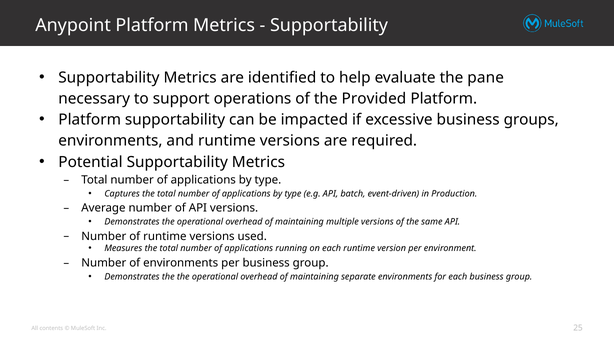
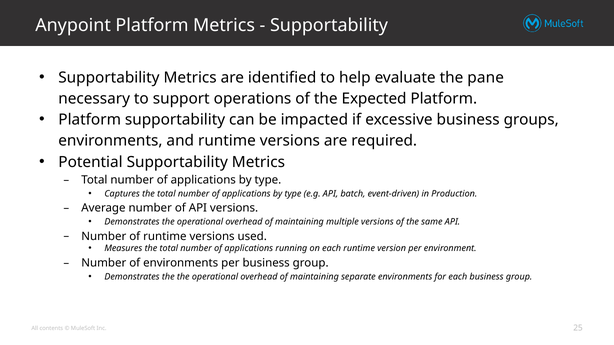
Provided: Provided -> Expected (374, 99)
